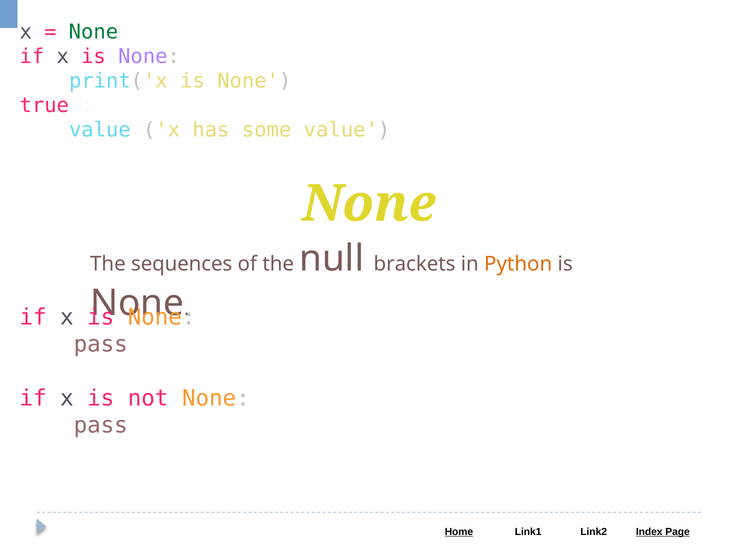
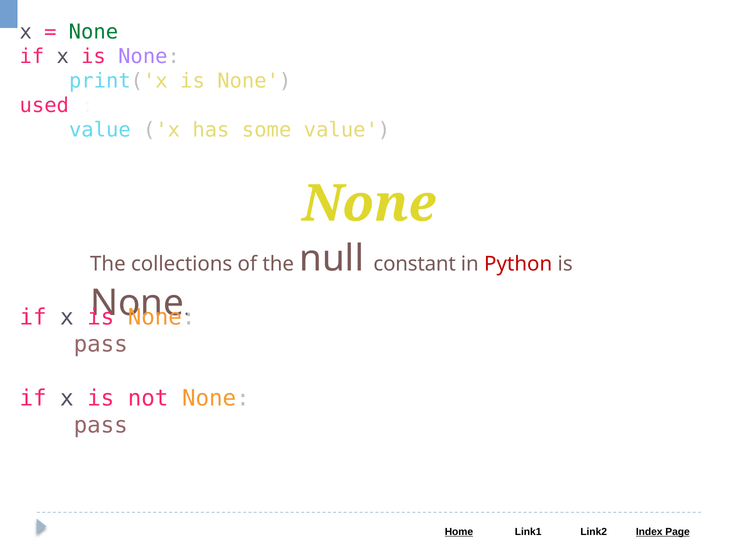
true: true -> used (44, 106)
sequences: sequences -> collections (182, 264)
brackets: brackets -> constant (415, 264)
Python colour: orange -> red (518, 264)
